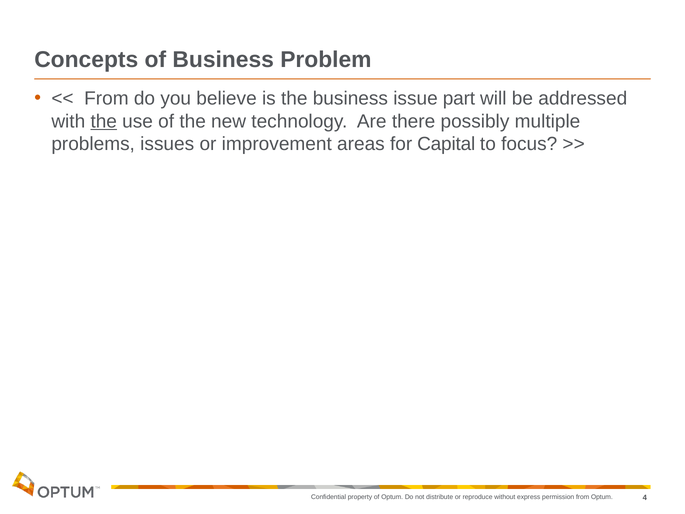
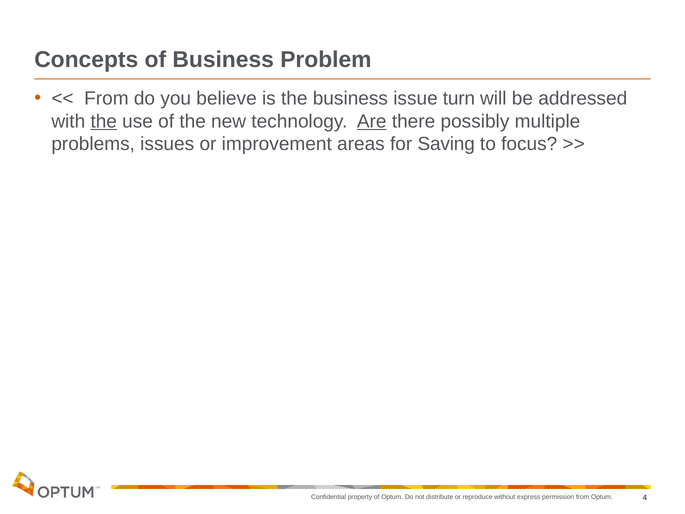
part: part -> turn (459, 98)
Are underline: none -> present (372, 121)
Capital: Capital -> Saving (446, 144)
